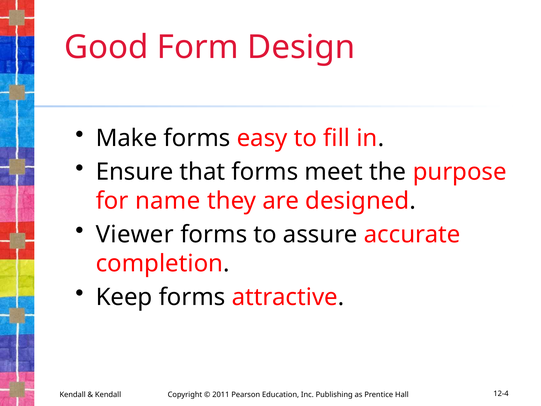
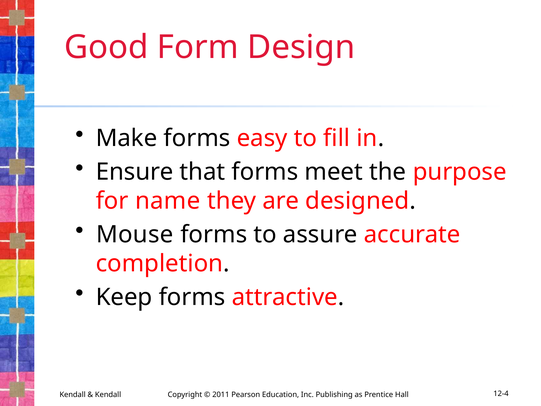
Viewer: Viewer -> Mouse (135, 234)
